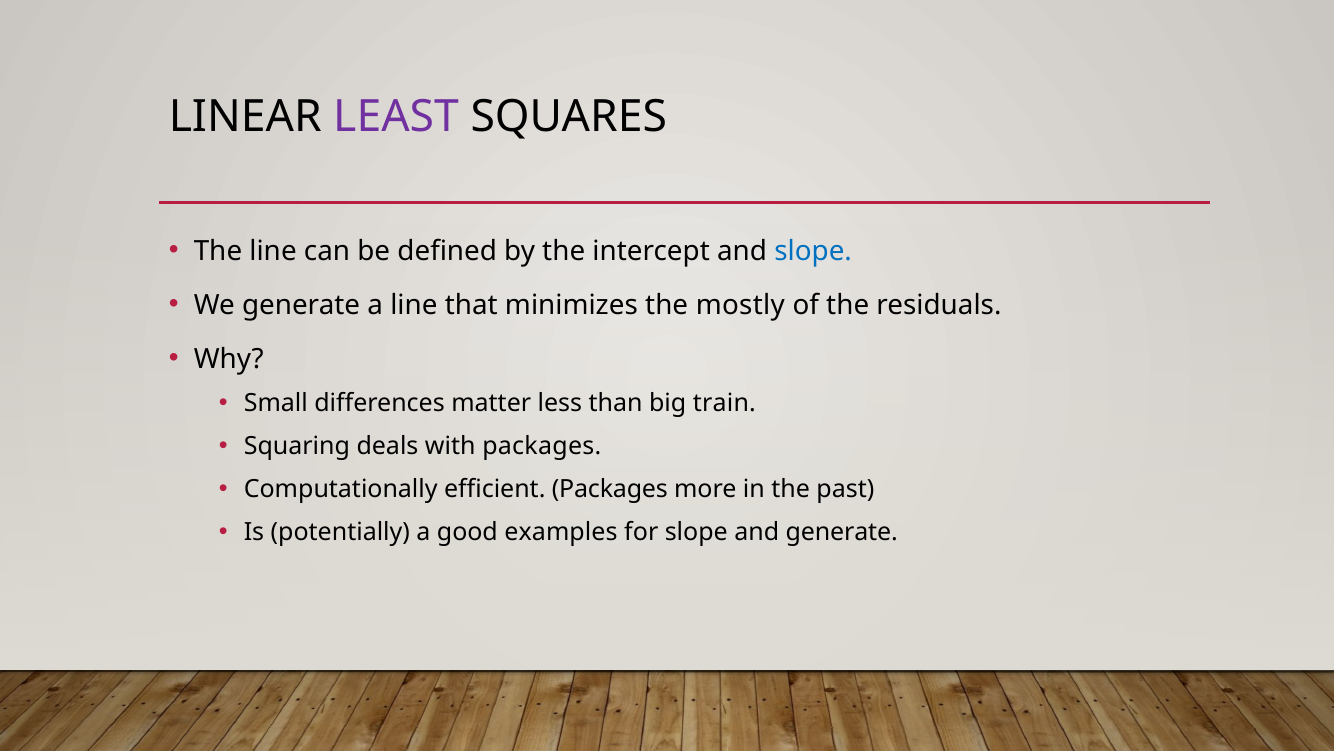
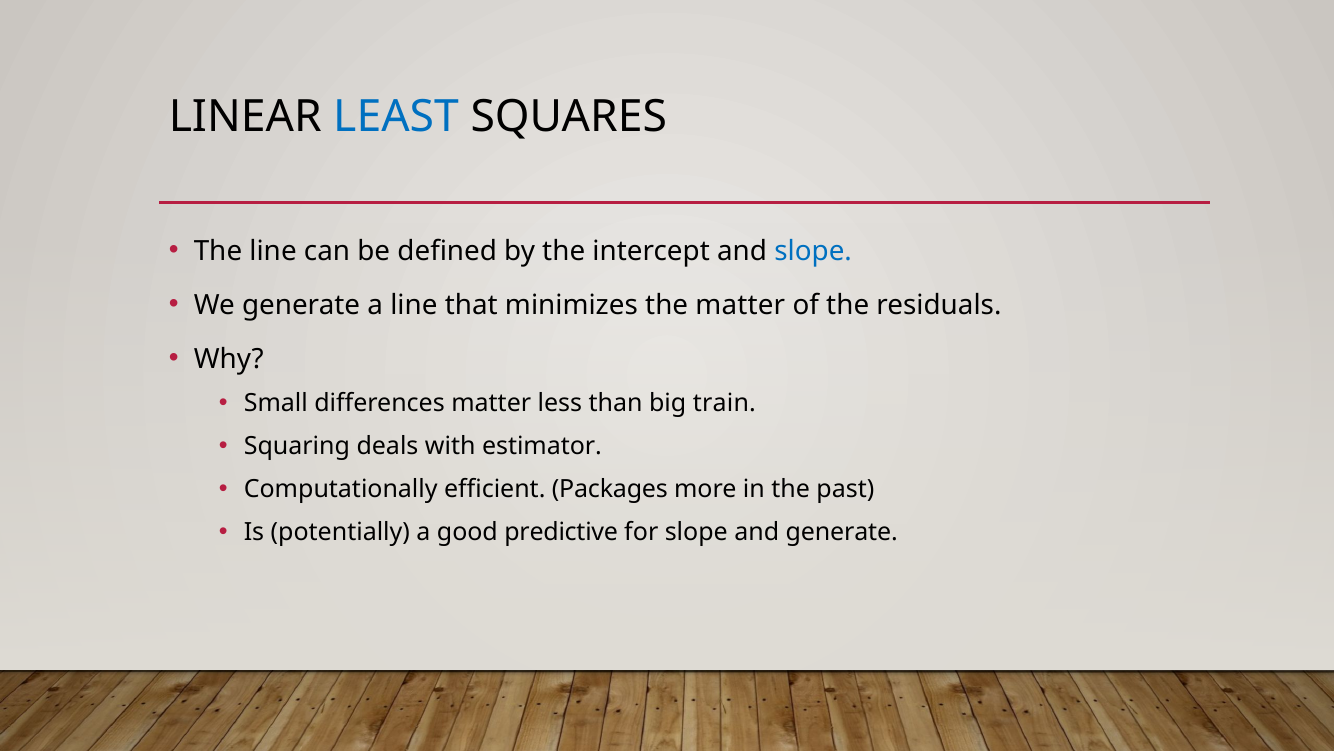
LEAST colour: purple -> blue (396, 117)
the mostly: mostly -> matter (740, 305)
with packages: packages -> estimator (542, 446)
examples: examples -> predictive (561, 532)
